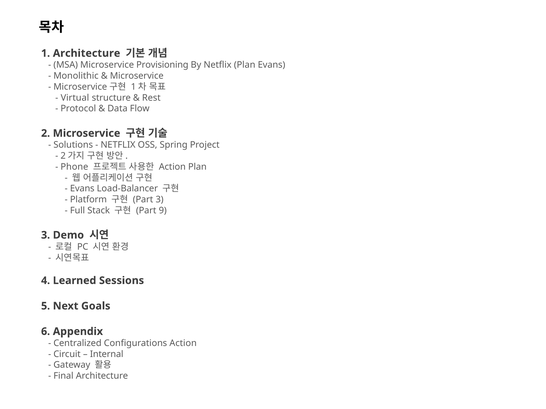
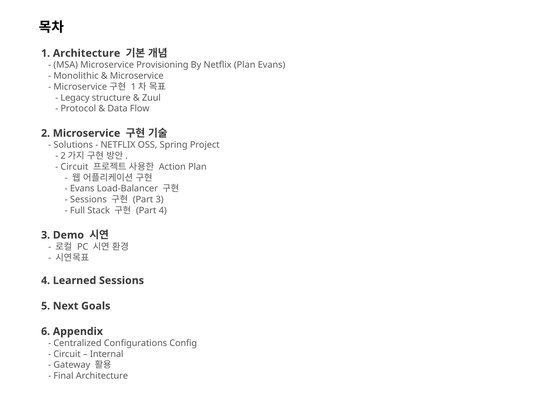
Virtual: Virtual -> Legacy (75, 98)
Rest: Rest -> Zuul (151, 98)
Phone: Phone -> Circuit (74, 167)
Platform: Platform -> Sessions (88, 200)
Part 9: 9 -> 4 (163, 211)
Configurations Action: Action -> Config (183, 344)
